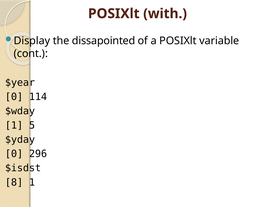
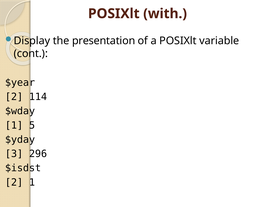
dissapointed: dissapointed -> presentation (104, 41)
0: 0 -> 2 (14, 96)
0: 0 -> 3 (14, 153)
8: 8 -> 2 (14, 182)
